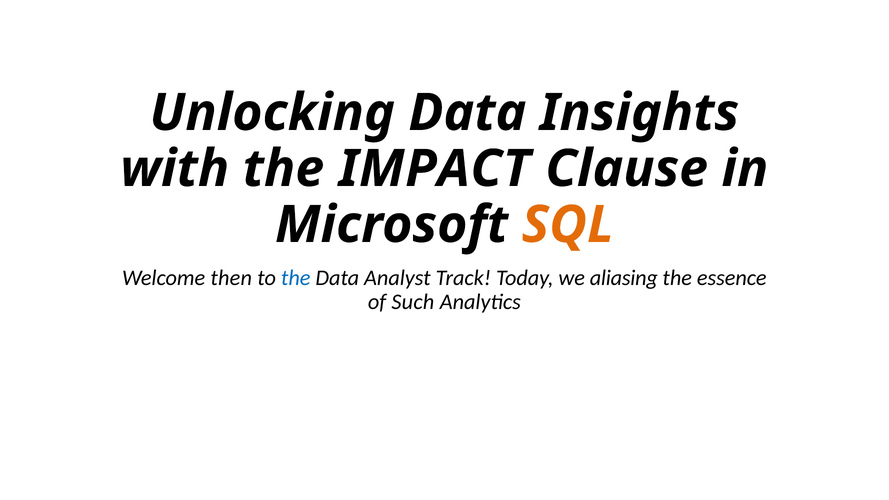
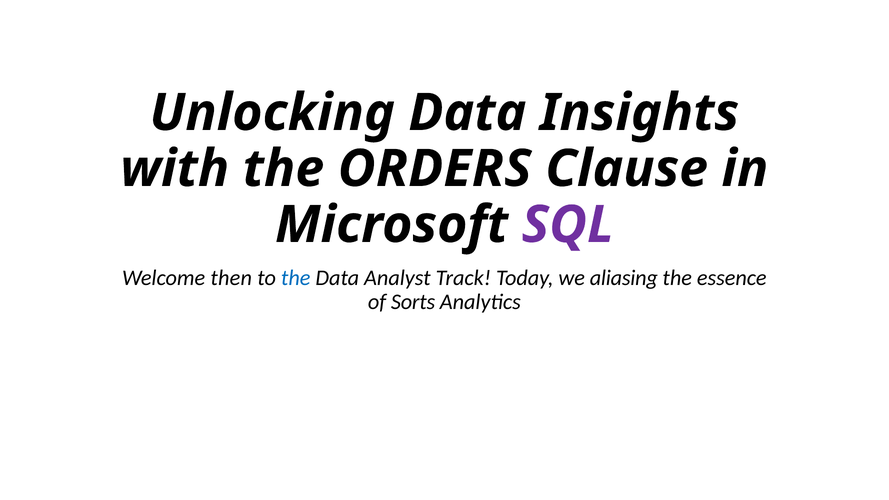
IMPACT: IMPACT -> ORDERS (435, 169)
SQL colour: orange -> purple (568, 225)
Such: Such -> Sorts (413, 302)
